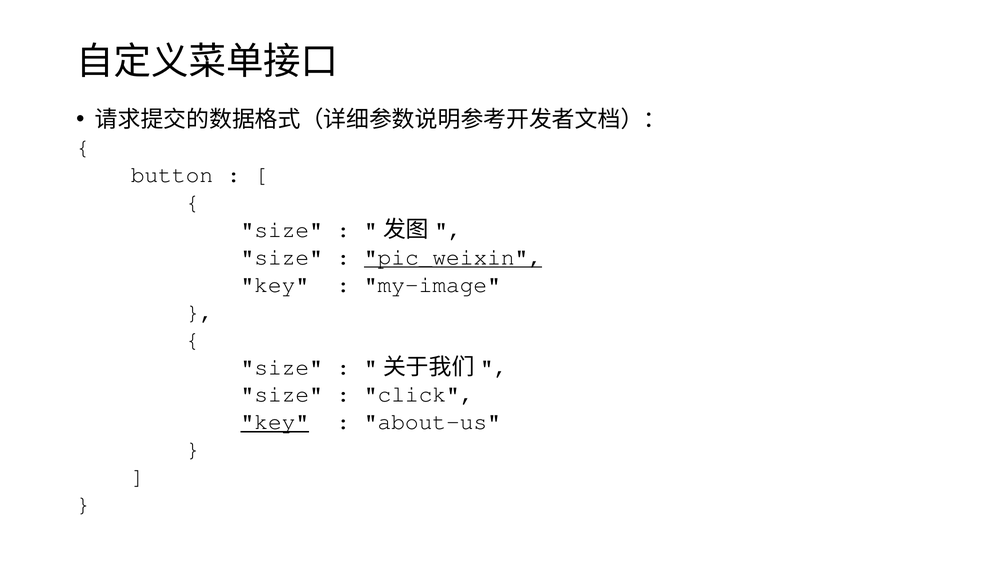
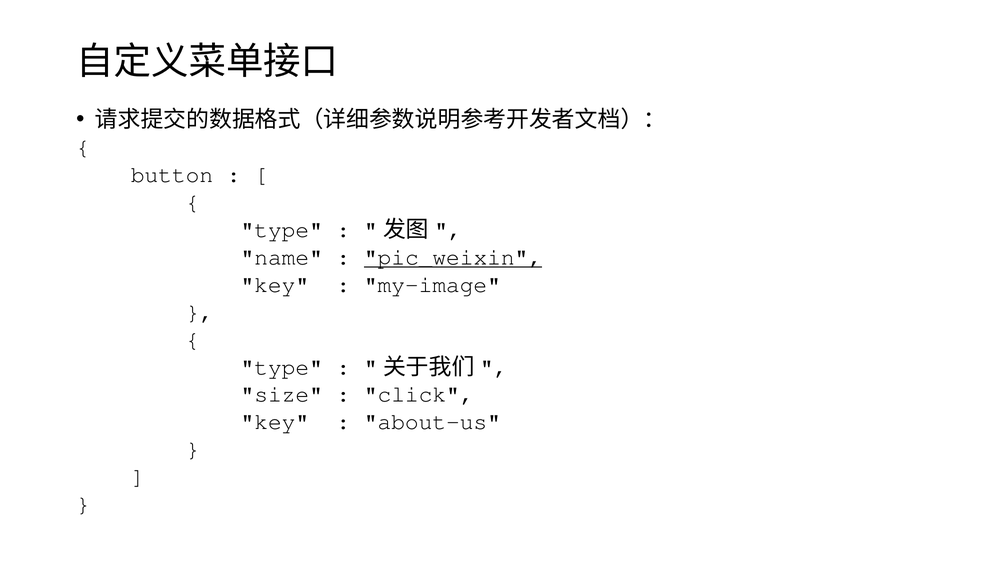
size: size -> type (282, 230)
size: size -> name (282, 257)
size: size -> type (282, 367)
key underline: present -> none (275, 422)
